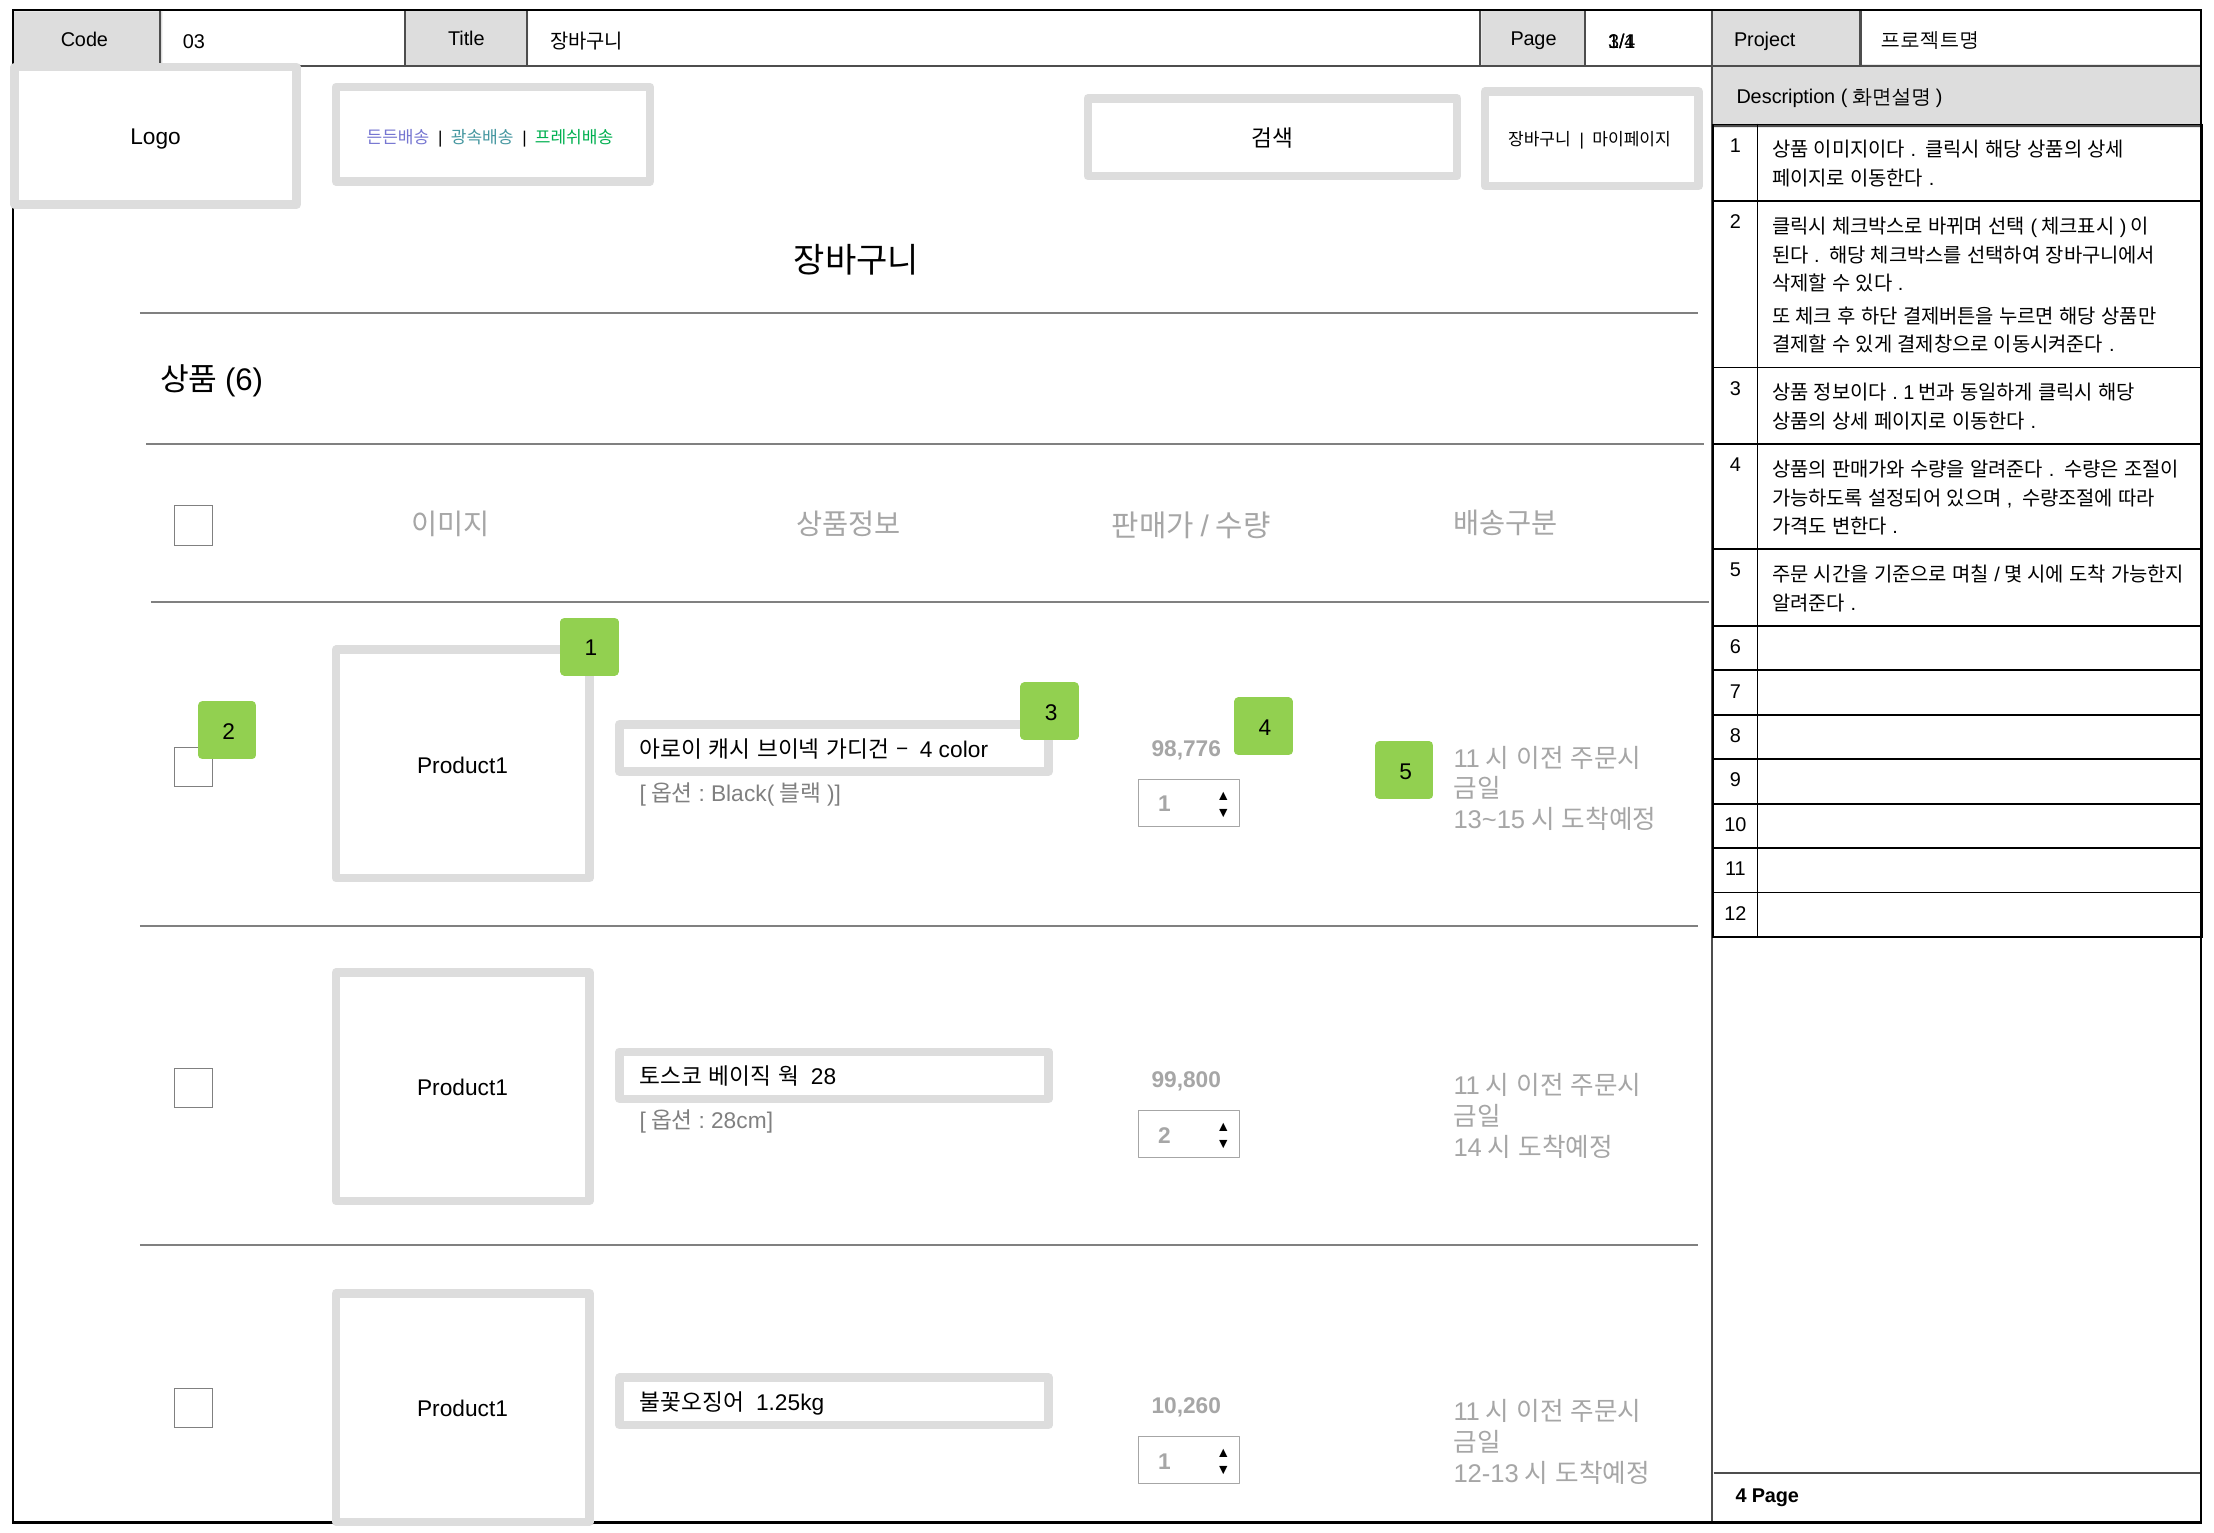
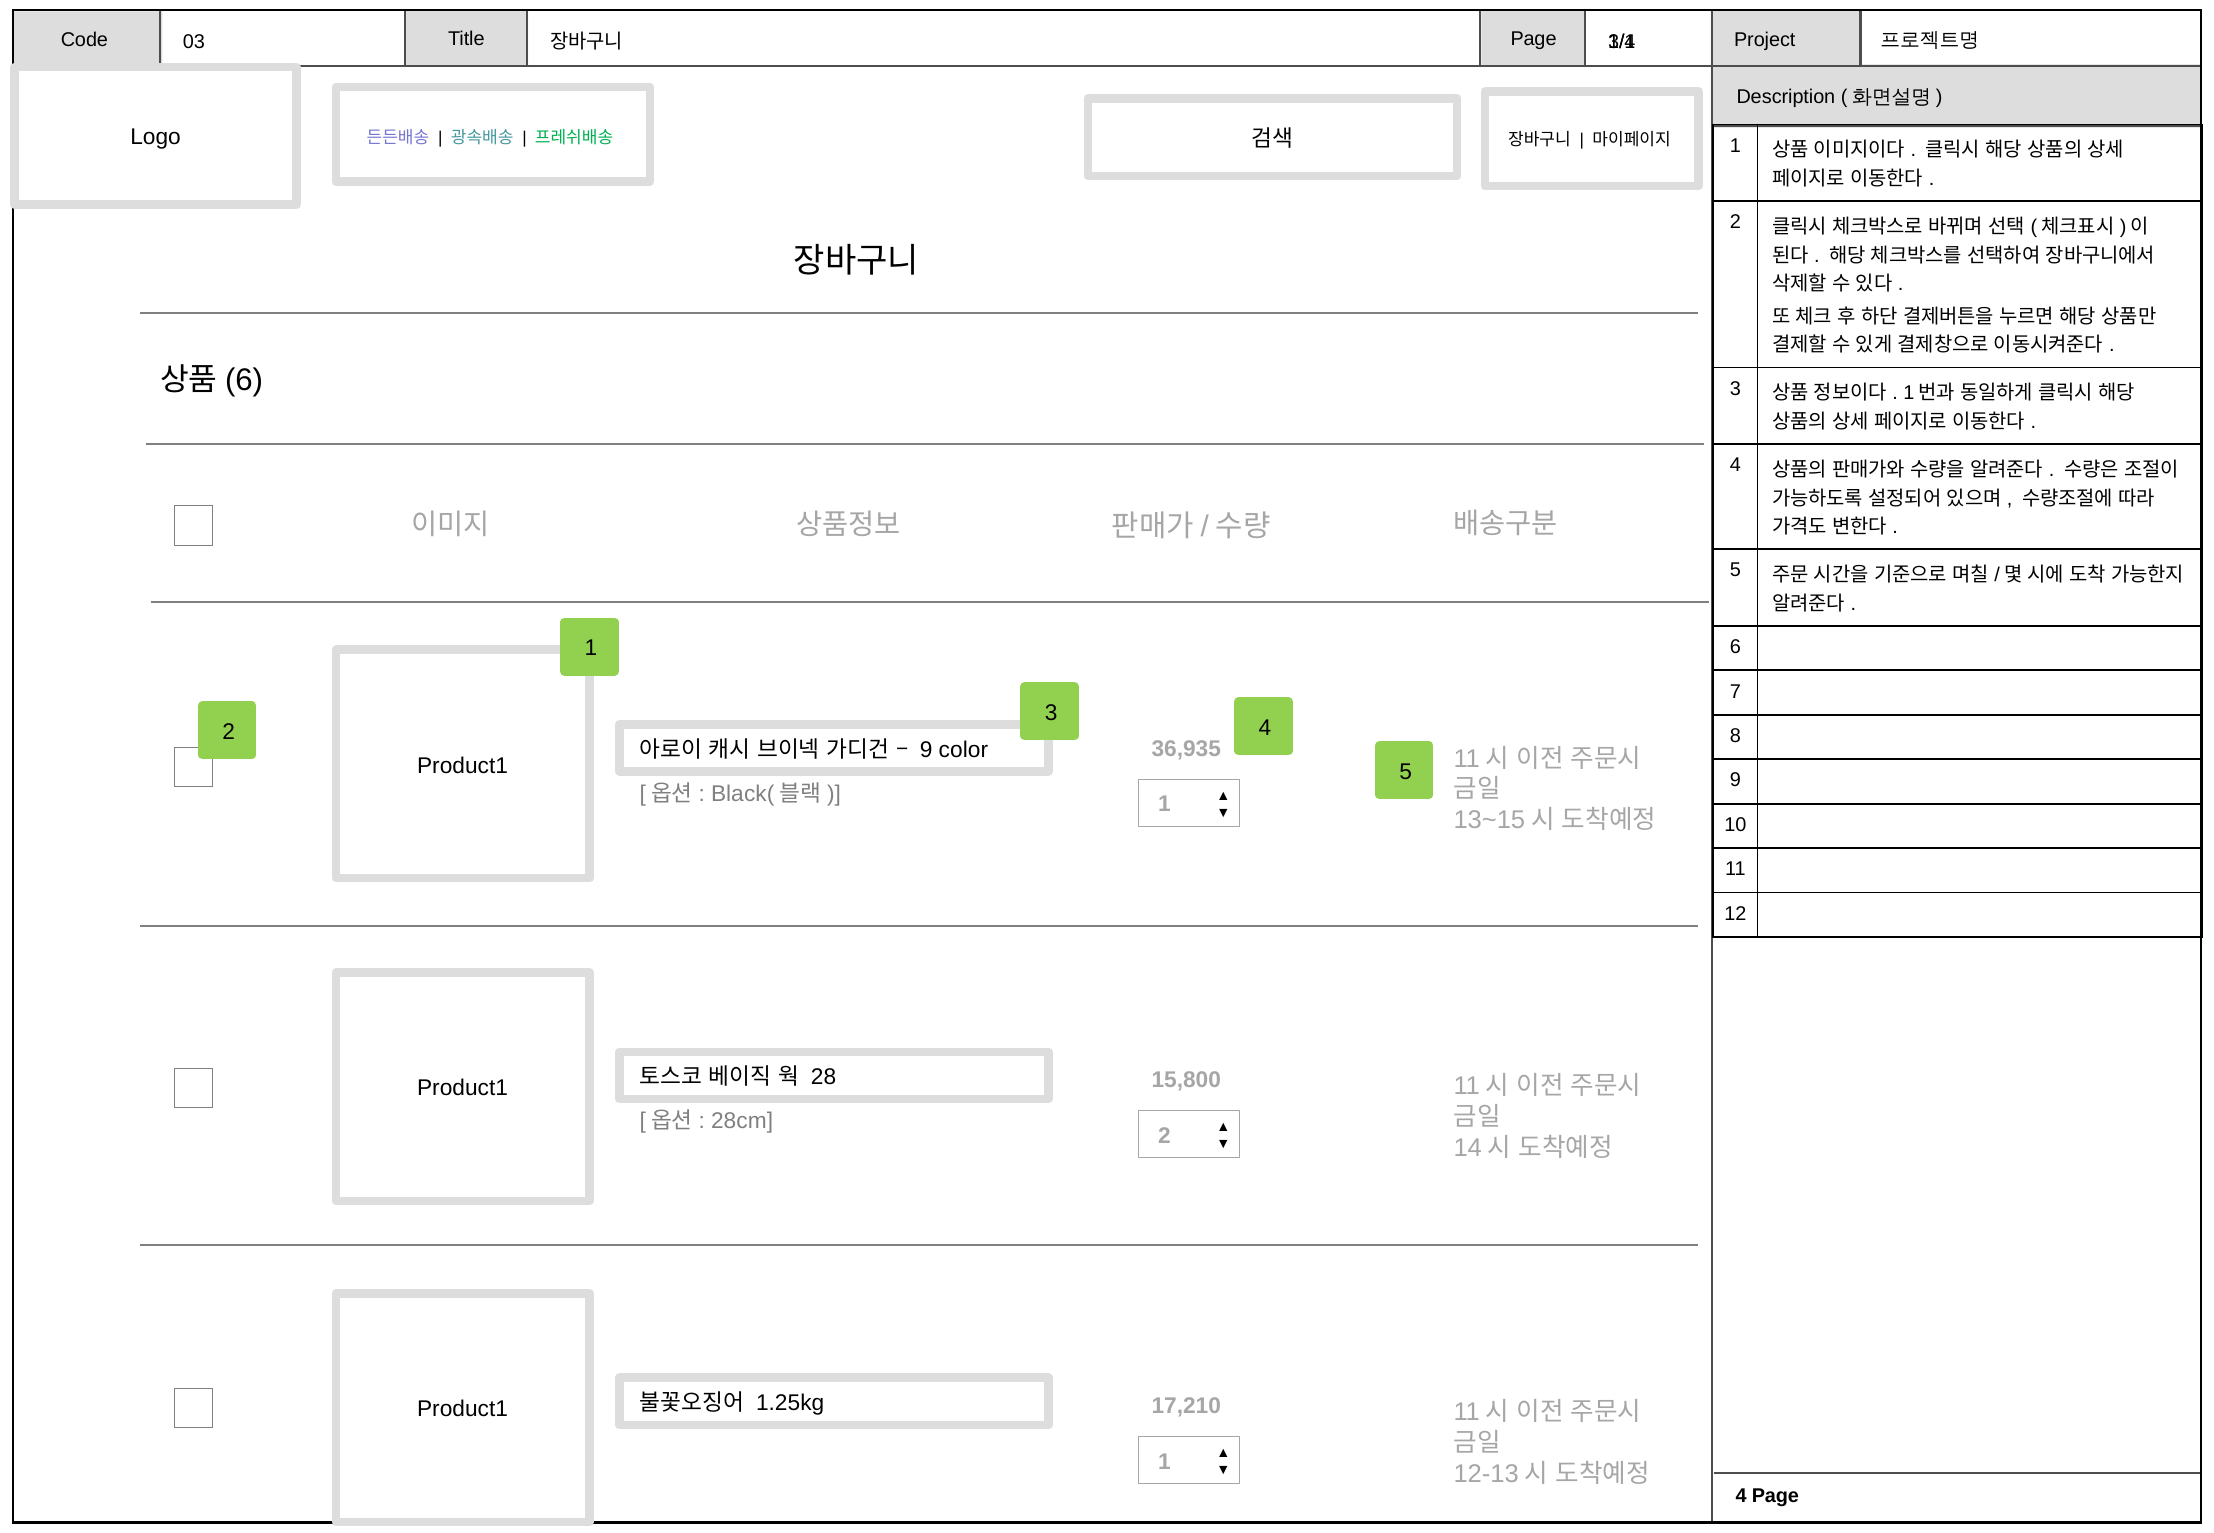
98,776: 98,776 -> 36,935 (1186, 749)
4: 4 -> 9 (926, 749)
99,800: 99,800 -> 15,800 (1186, 1080)
10,260: 10,260 -> 17,210 (1186, 1406)
